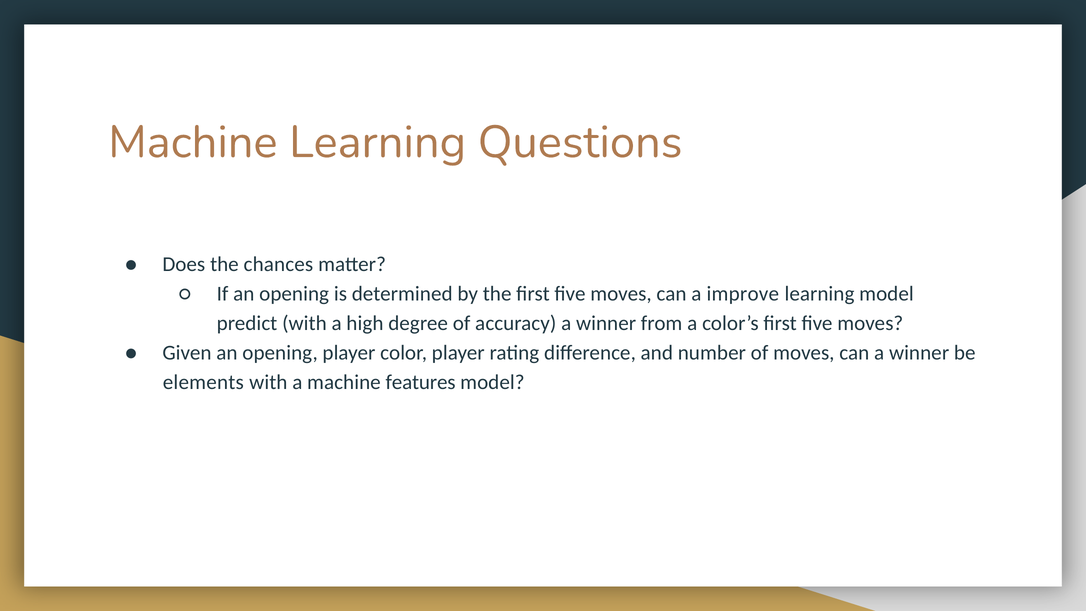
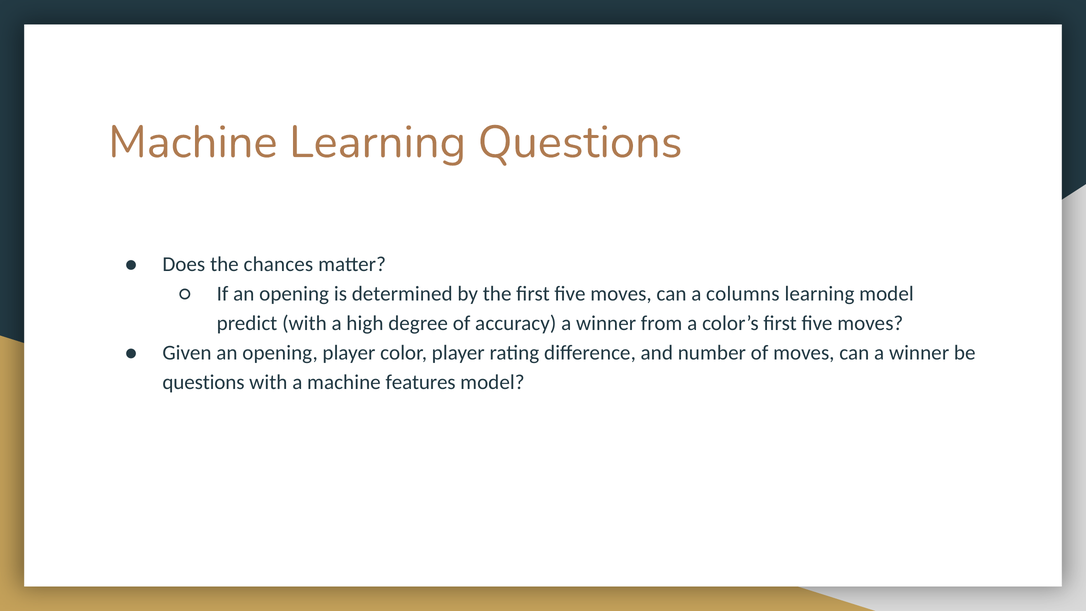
improve: improve -> columns (743, 294)
elements: elements -> questions (203, 382)
